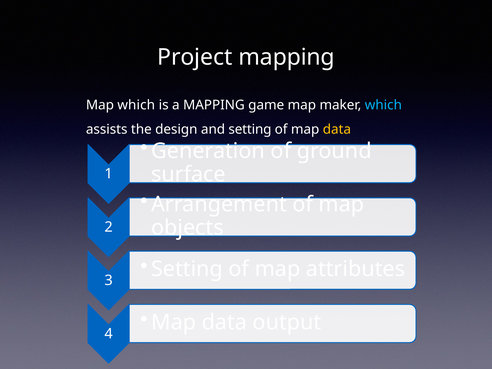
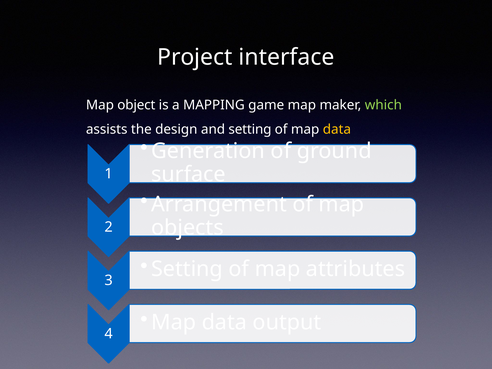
Project mapping: mapping -> interface (287, 57)
Map which: which -> object (136, 105)
which colour: light blue -> light green (383, 105)
